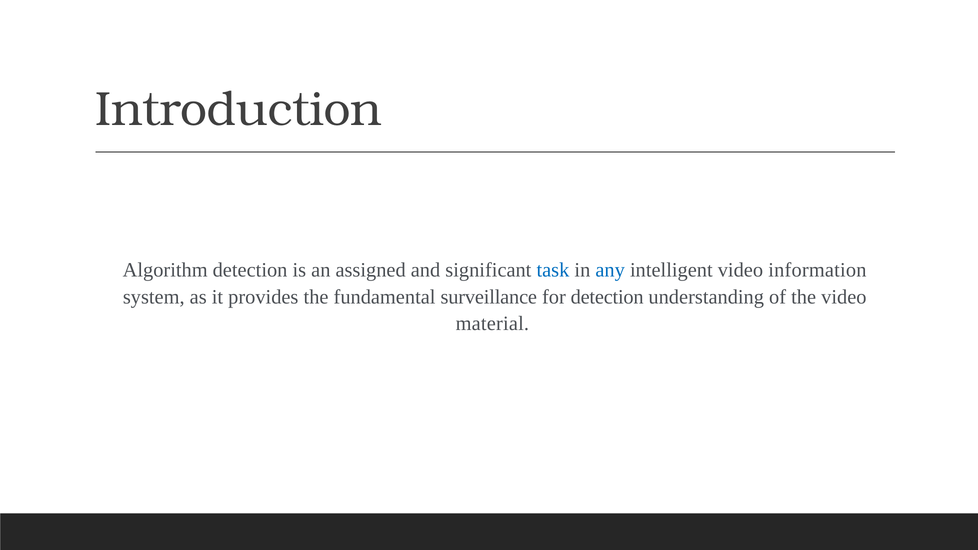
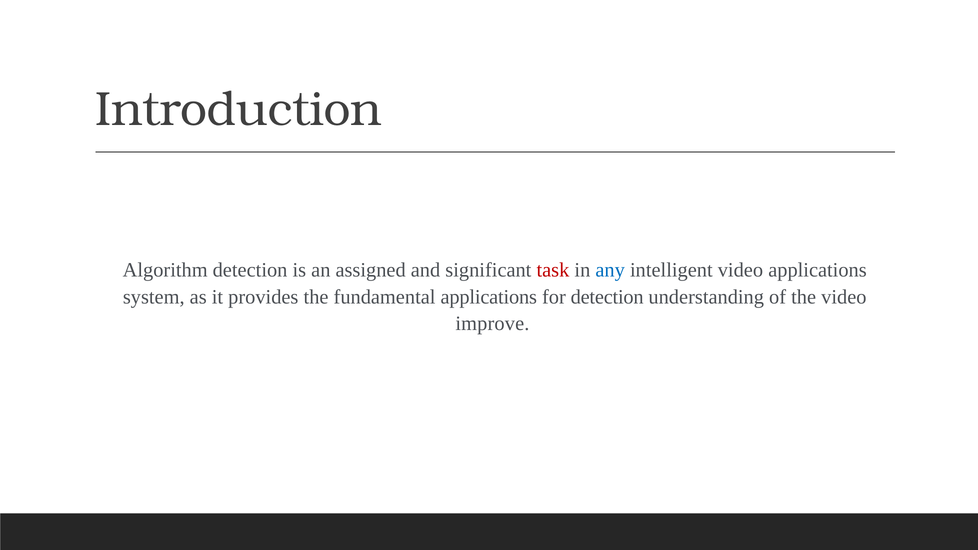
task colour: blue -> red (553, 270)
video information: information -> applications (817, 270)
fundamental surveillance: surveillance -> applications (489, 297)
material: material -> improve (492, 324)
